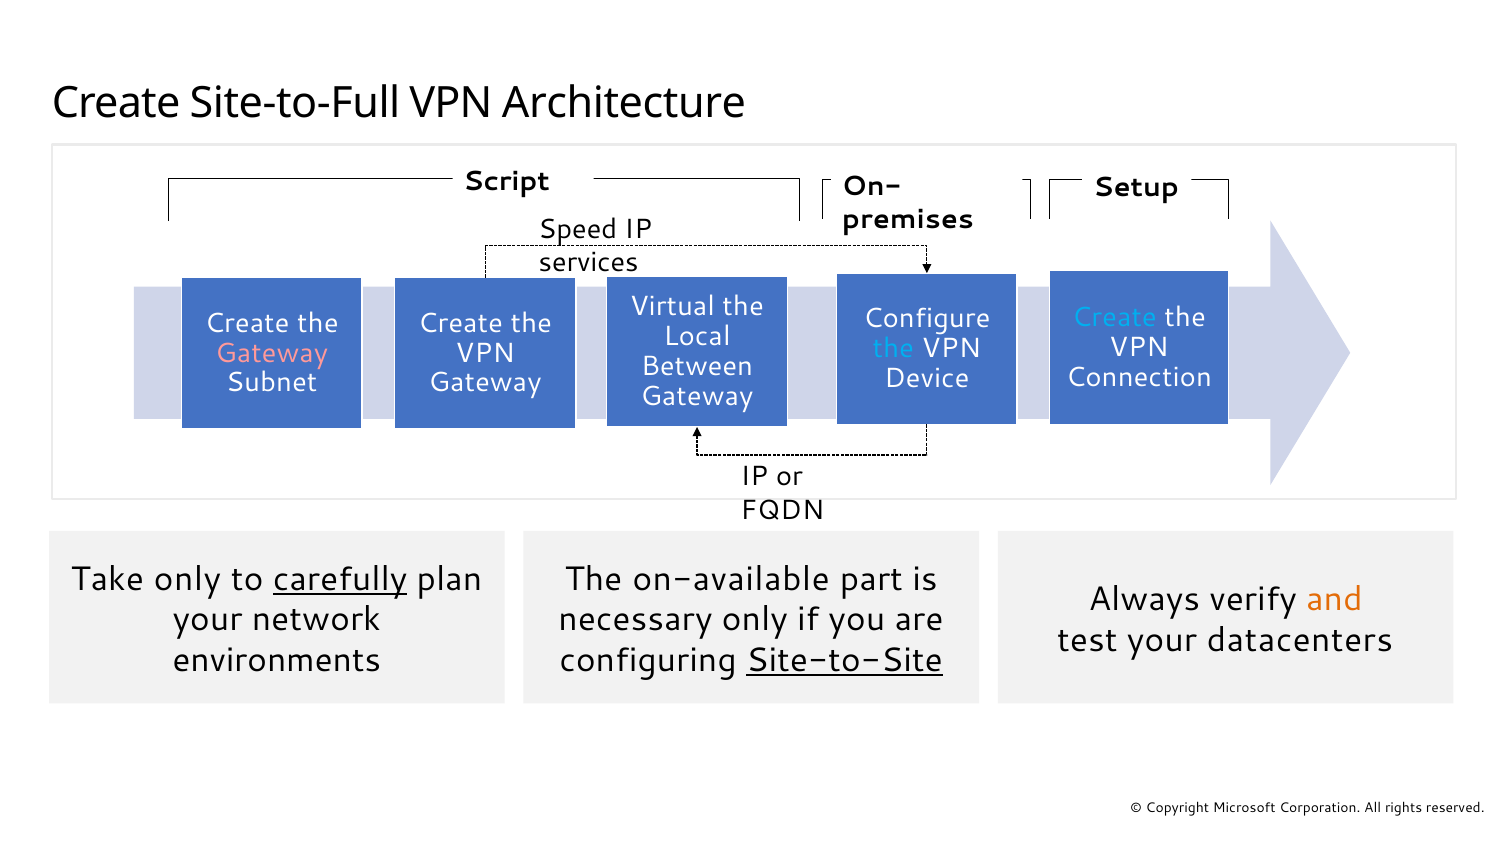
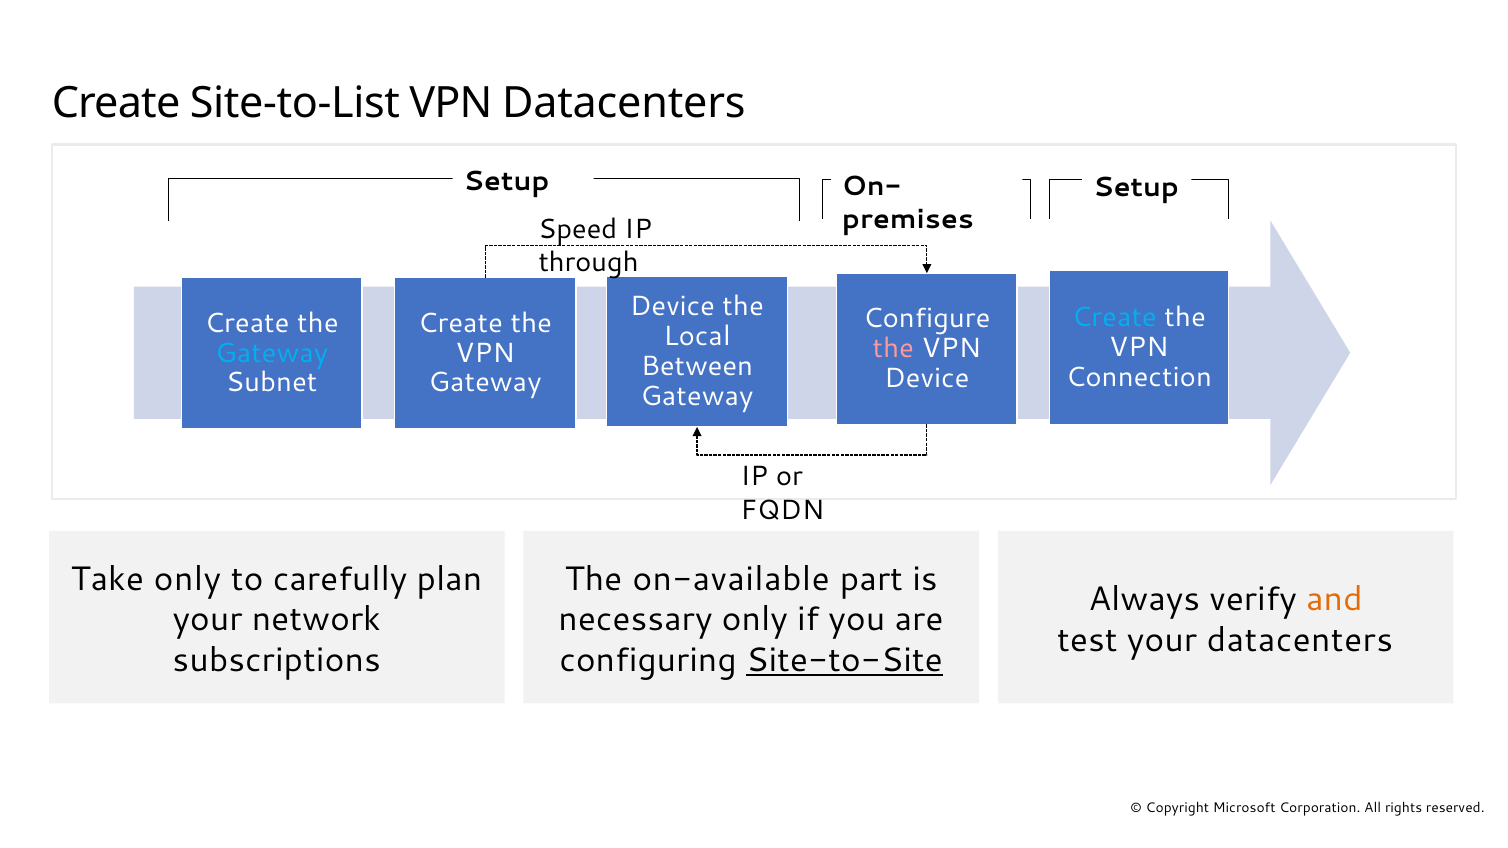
Site-to-Full: Site-to-Full -> Site-to-List (295, 103)
VPN Architecture: Architecture -> Datacenters (624, 103)
Script: Script -> Setup (506, 181)
services: services -> through (589, 263)
Virtual: Virtual -> Device (672, 306)
the colour: light blue -> pink (893, 349)
Gateway colour: pink -> light blue (272, 353)
carefully underline: present -> none (340, 579)
environments: environments -> subscriptions (277, 660)
